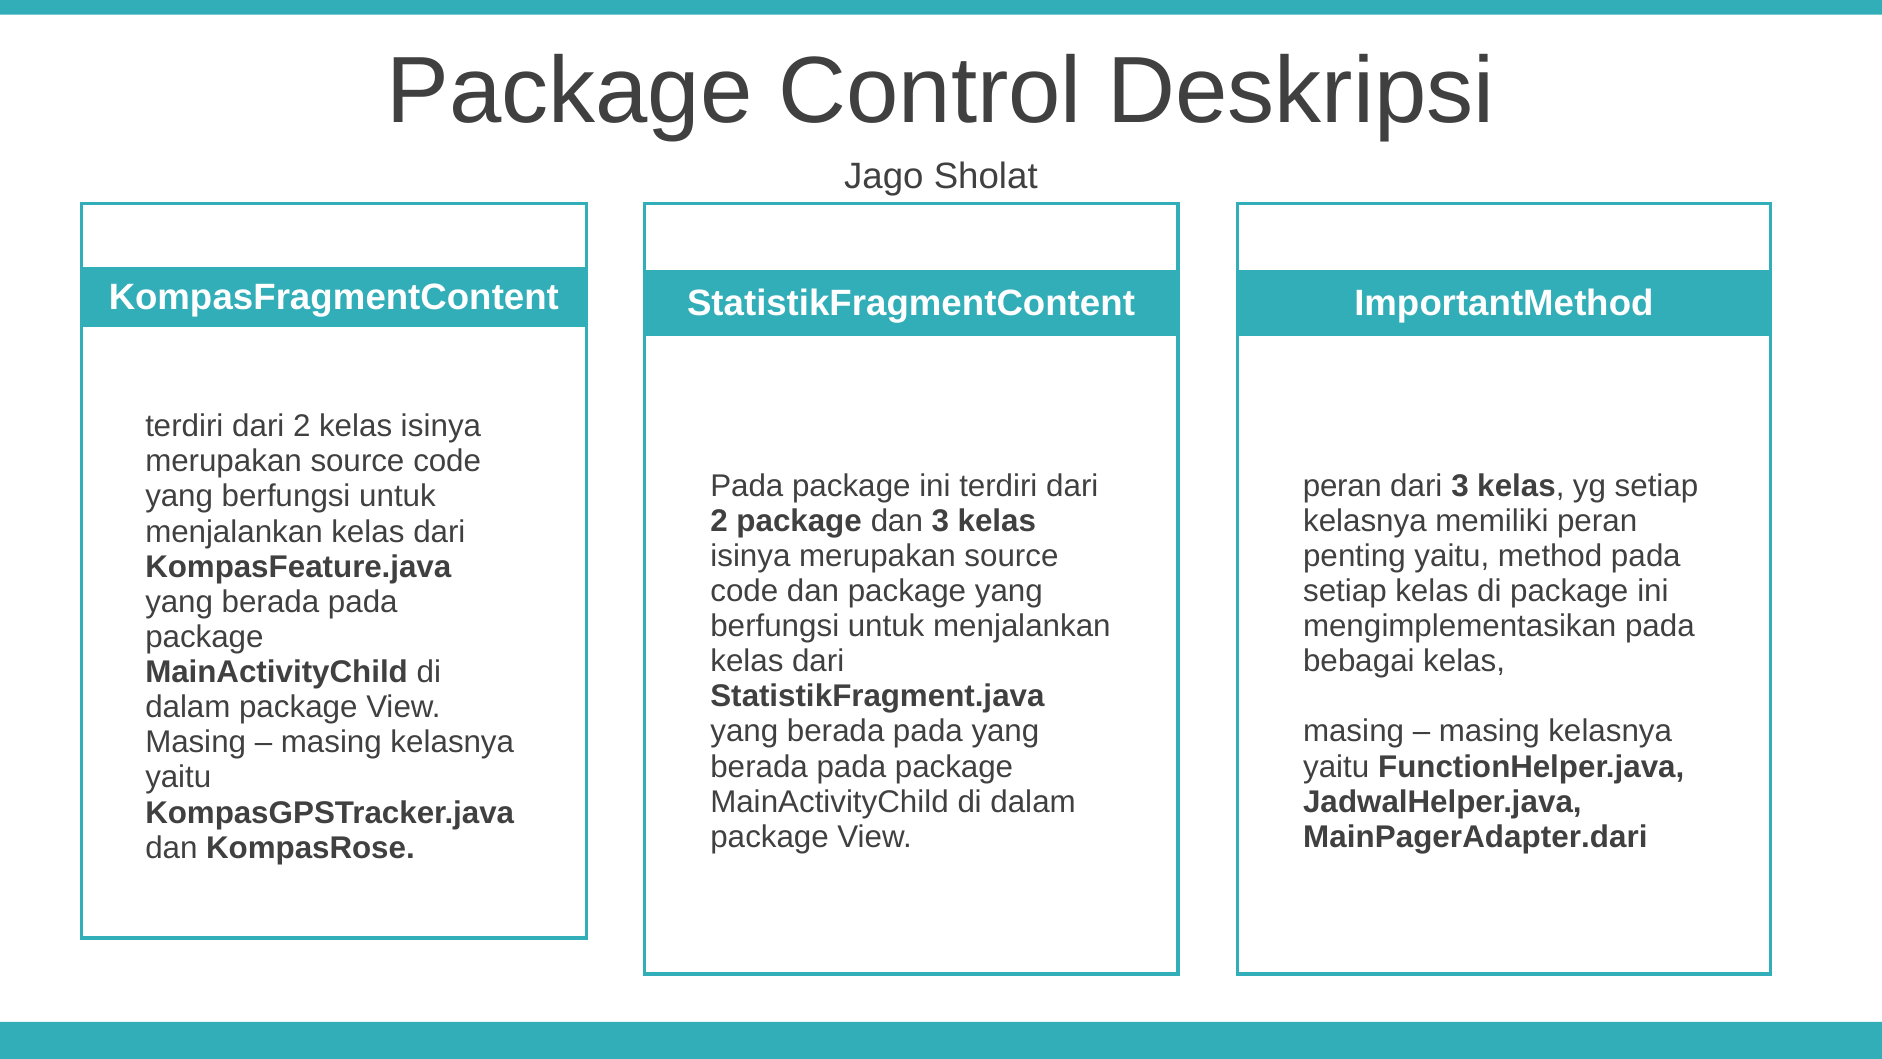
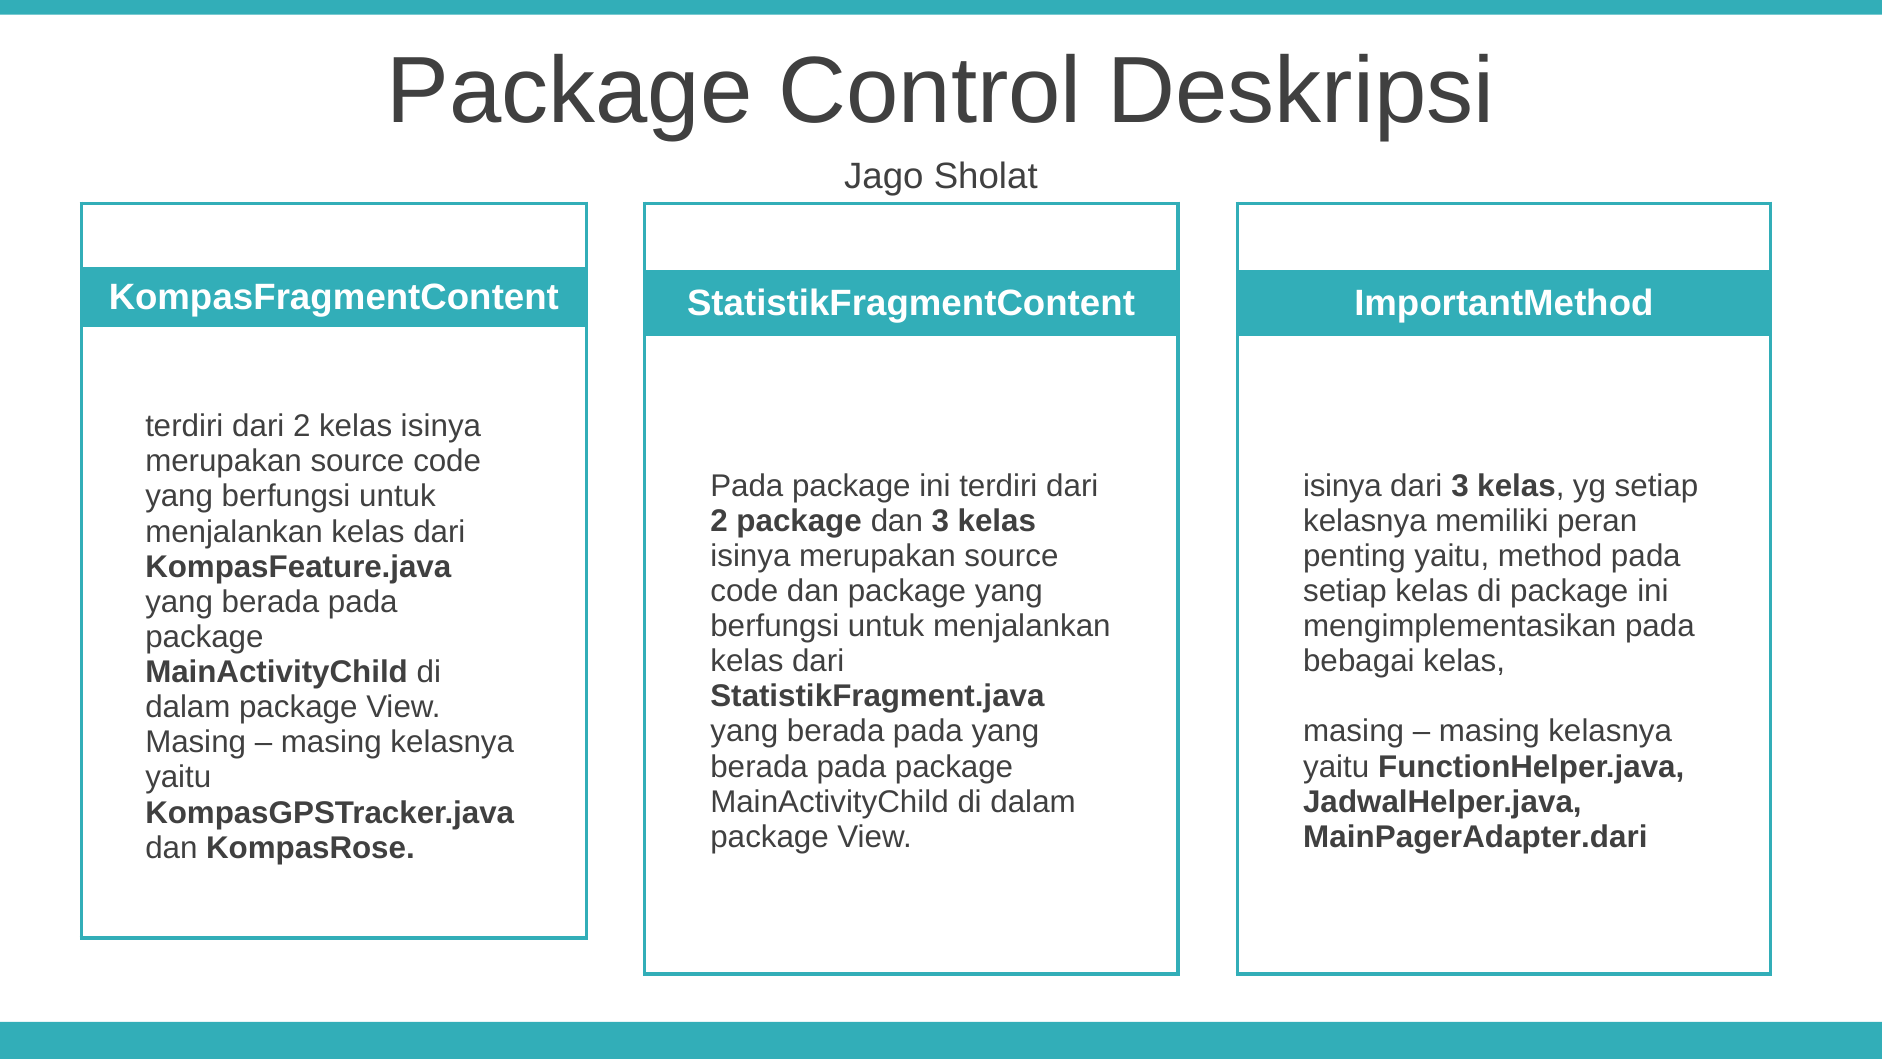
peran: peran -> isinya (1342, 486)
